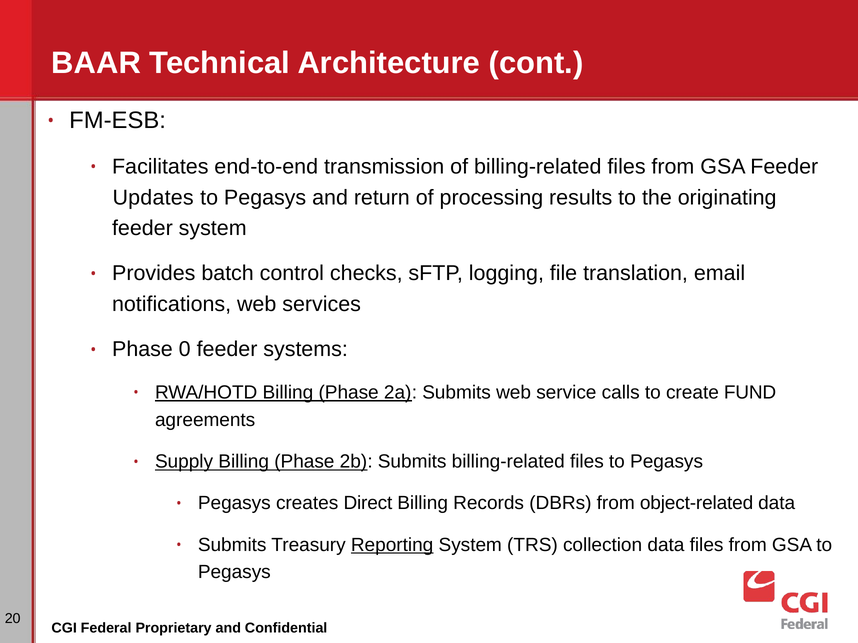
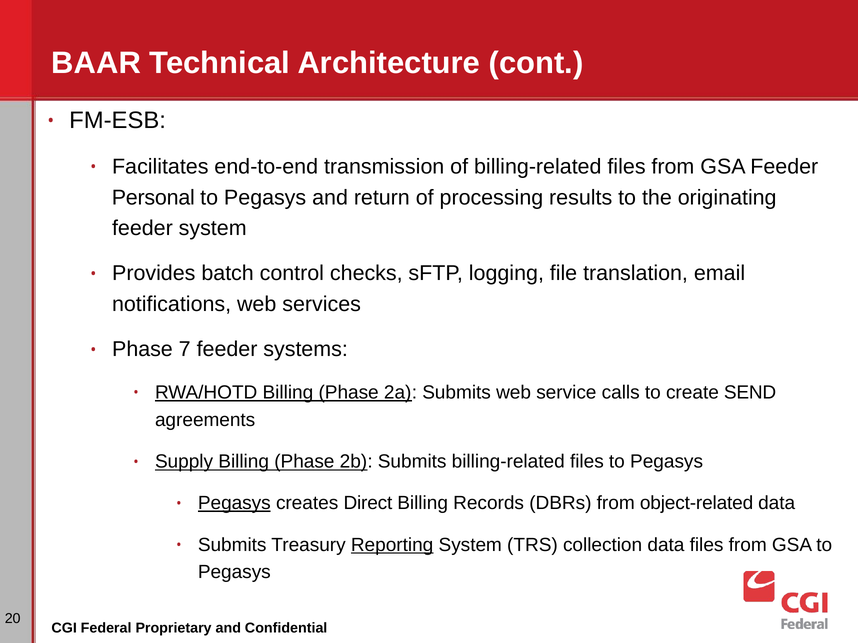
Updates: Updates -> Personal (153, 198)
0: 0 -> 7 (185, 350)
FUND: FUND -> SEND (750, 393)
Pegasys underline: none -> present (234, 504)
